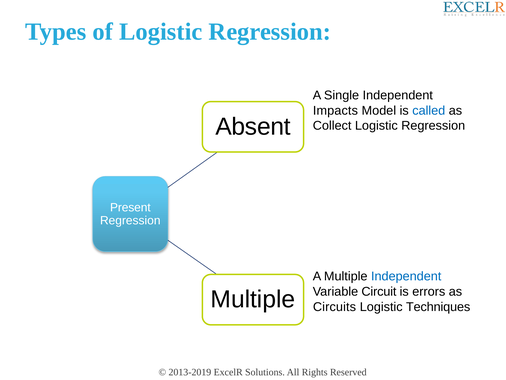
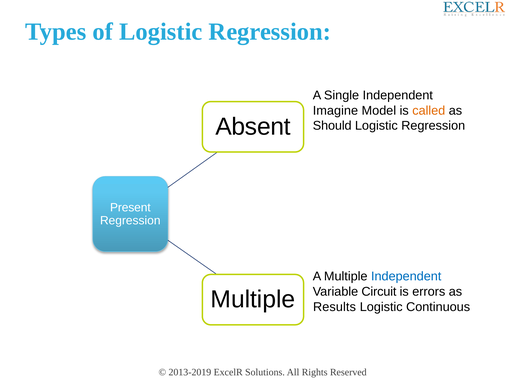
Impacts: Impacts -> Imagine (335, 110)
called colour: blue -> orange (429, 110)
Collect: Collect -> Should (332, 126)
Circuits: Circuits -> Results (334, 306)
Techniques: Techniques -> Continuous (438, 306)
